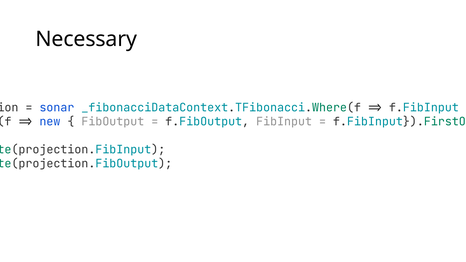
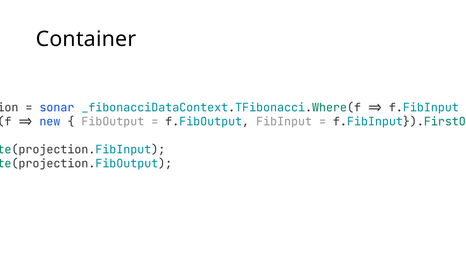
Necessary: Necessary -> Container (86, 39)
